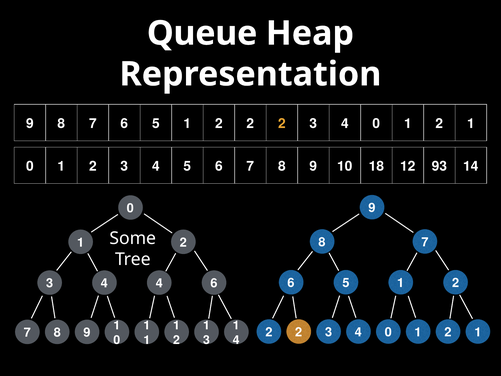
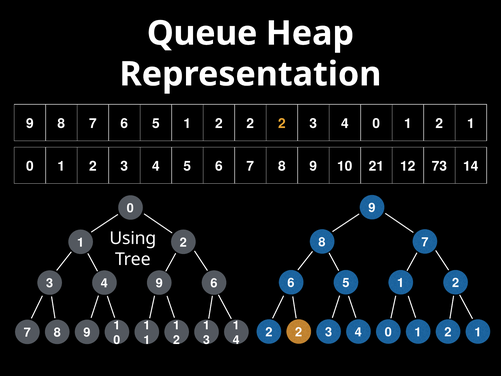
18: 18 -> 21 (376, 166)
93: 93 -> 73 (439, 166)
Some: Some -> Using (133, 238)
4 4: 4 -> 9 (159, 283)
